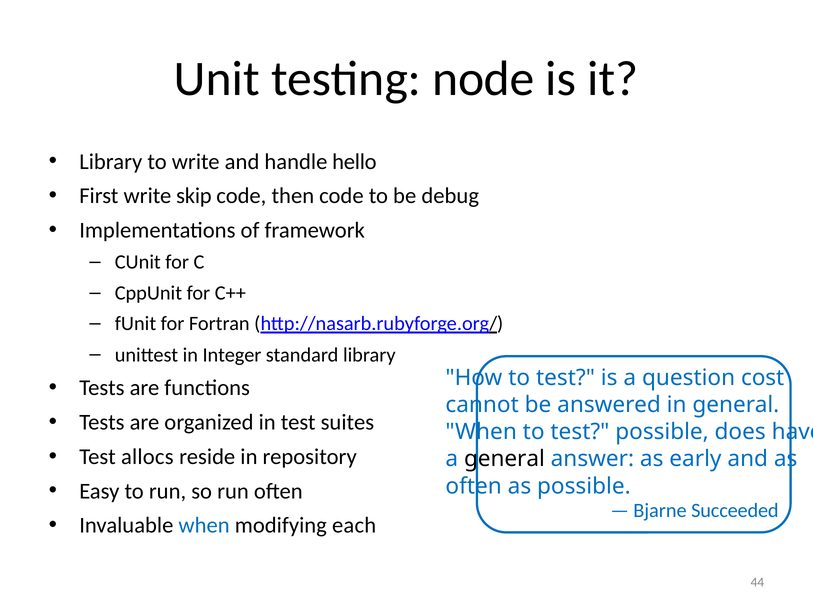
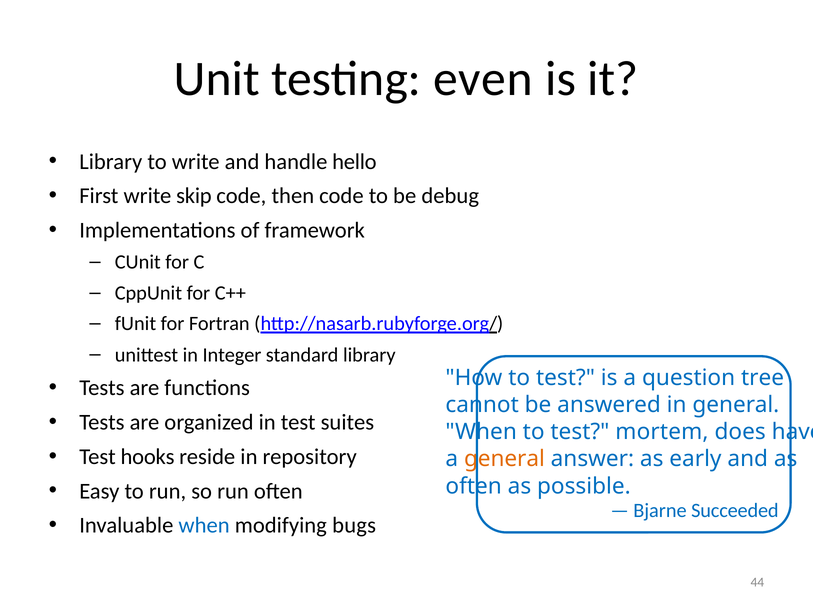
node: node -> even (483, 79)
cost: cost -> tree (763, 377)
test possible: possible -> mortem (662, 432)
allocs: allocs -> hooks (148, 457)
general colour: black -> orange (504, 459)
each: each -> bugs (354, 525)
